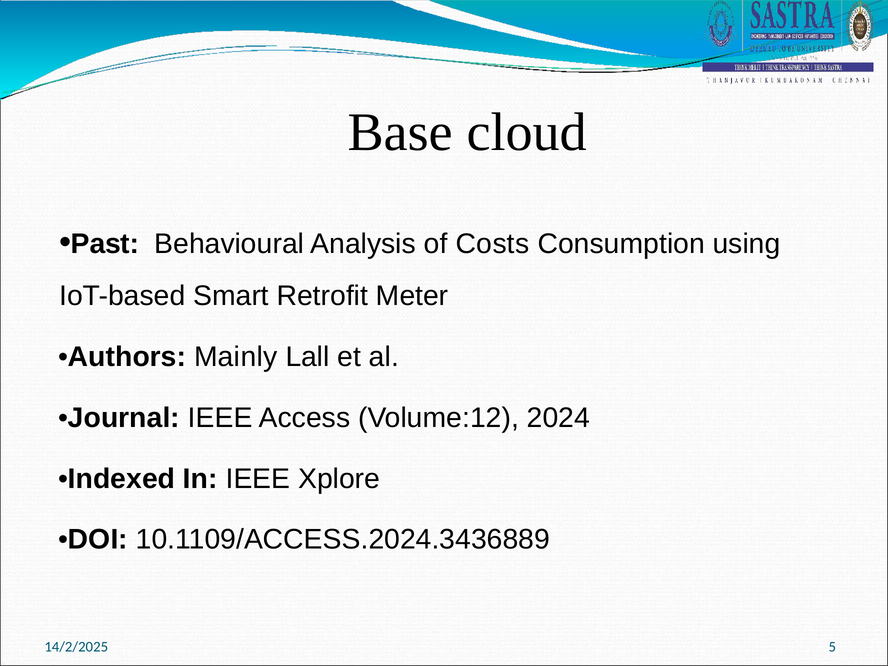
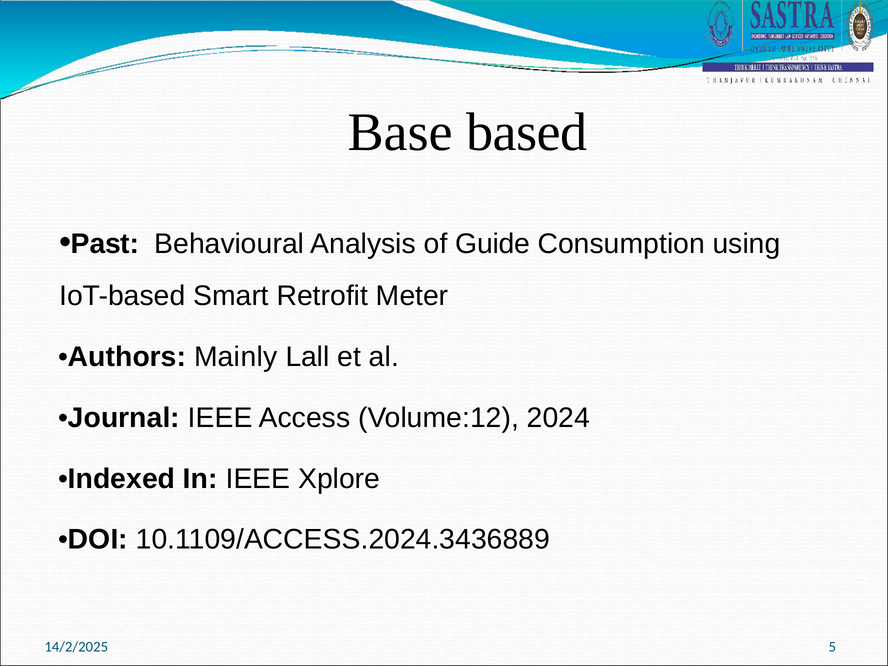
cloud: cloud -> based (527, 132)
Costs: Costs -> Guide (493, 244)
